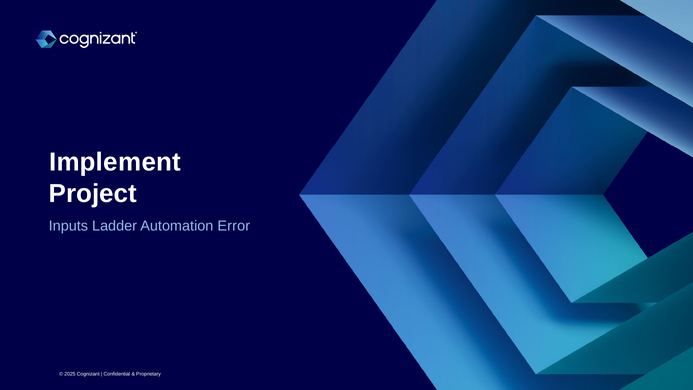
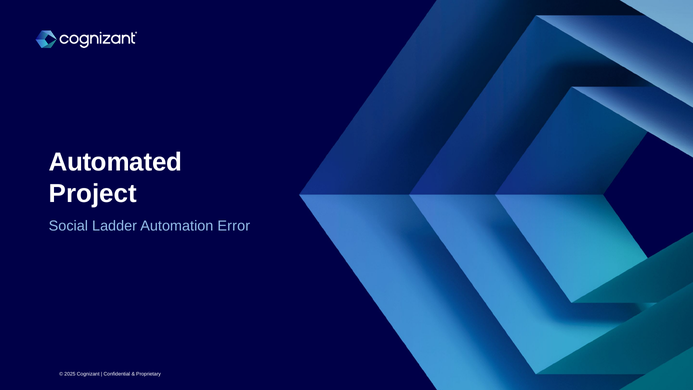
Implement: Implement -> Automated (115, 162)
Inputs: Inputs -> Social (68, 226)
